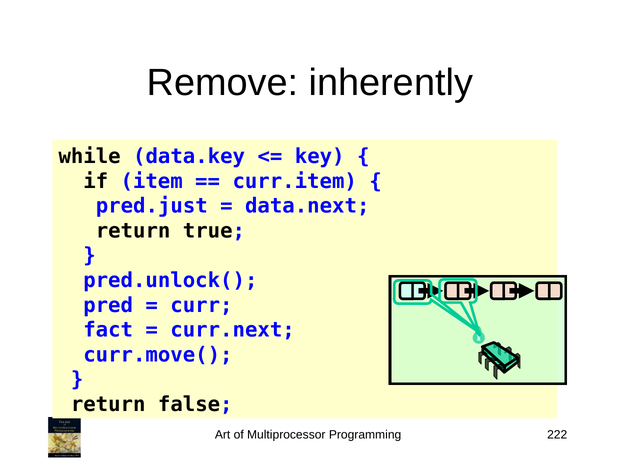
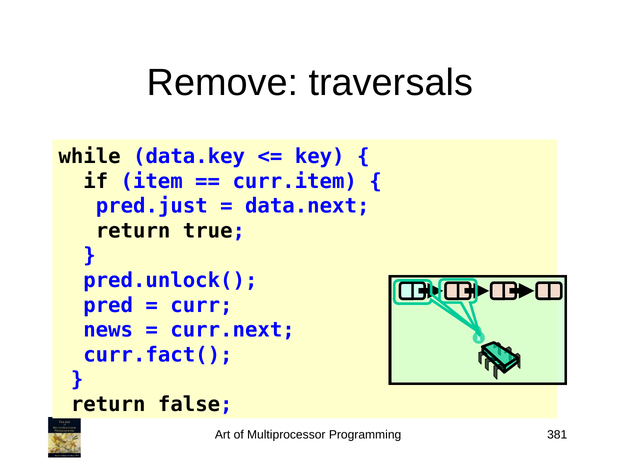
inherently: inherently -> traversals (391, 83)
fact: fact -> news (108, 330)
curr.move(: curr.move( -> curr.fact( (158, 355)
222: 222 -> 381 (557, 435)
